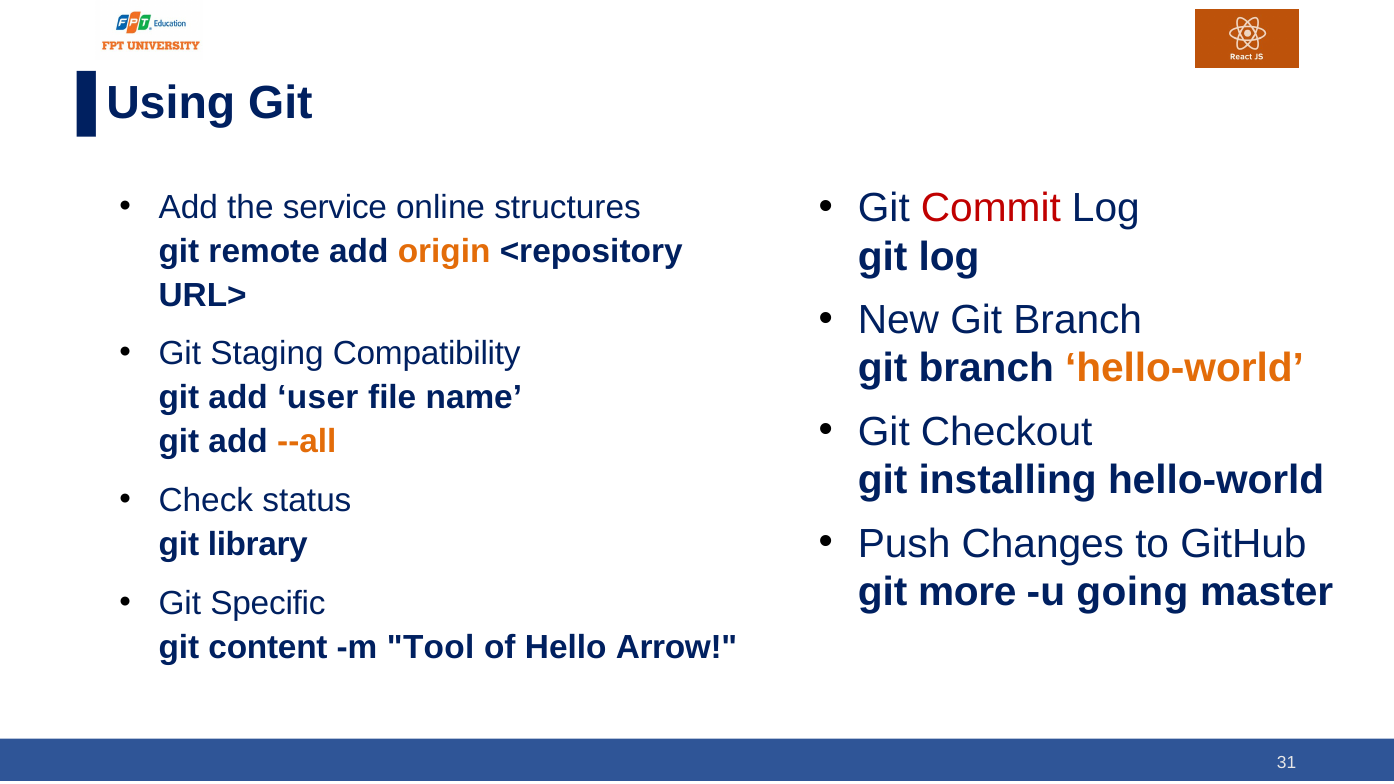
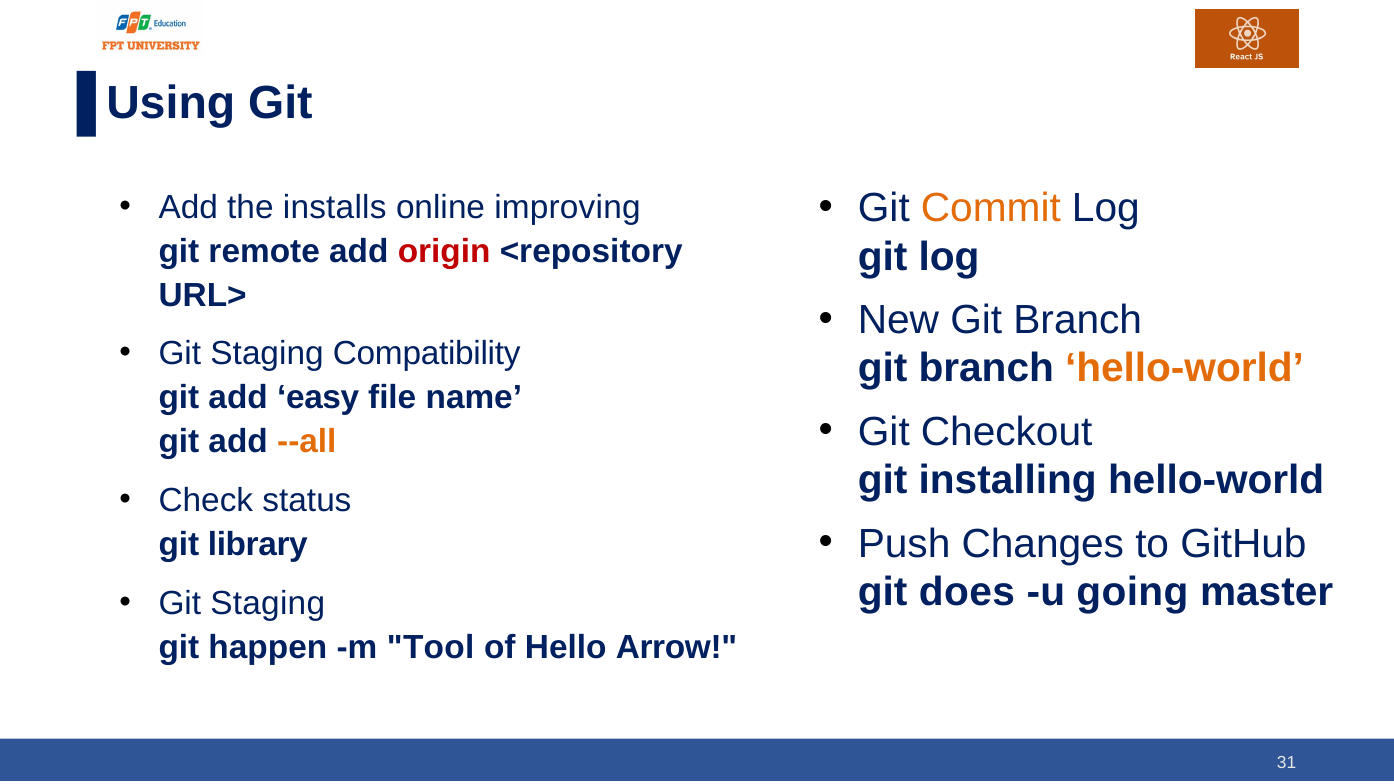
Commit colour: red -> orange (991, 208)
service: service -> installs (335, 207)
structures: structures -> improving (567, 207)
origin colour: orange -> red (444, 251)
user: user -> easy (318, 398)
more: more -> does (967, 592)
Specific: Specific -> Staging (268, 603)
content: content -> happen (268, 647)
